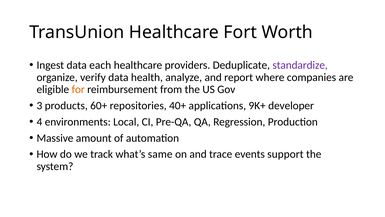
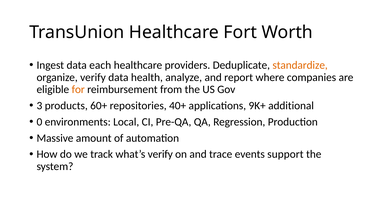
standardize colour: purple -> orange (300, 65)
developer: developer -> additional (291, 105)
4: 4 -> 0 (39, 122)
what’s same: same -> verify (160, 154)
